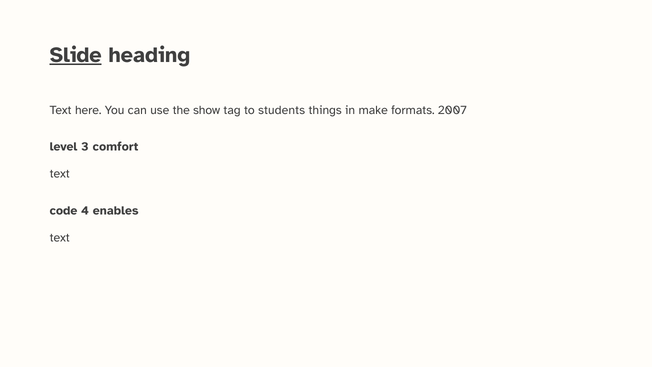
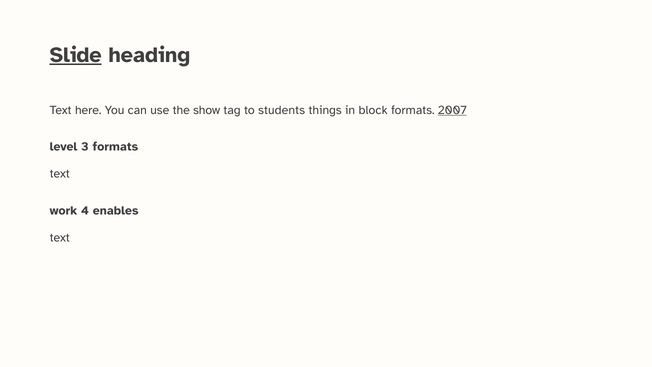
make: make -> block (373, 110)
2007 underline: none -> present (452, 110)
3 comfort: comfort -> formats (115, 147)
code: code -> work (63, 210)
